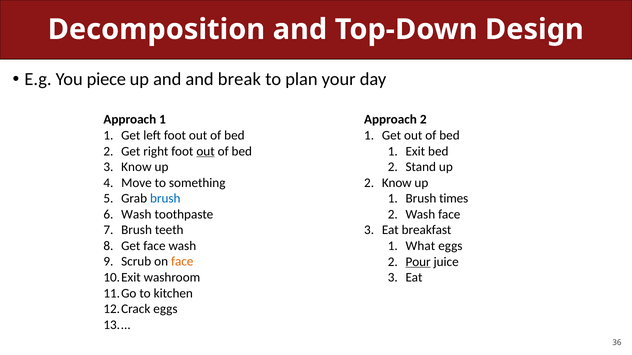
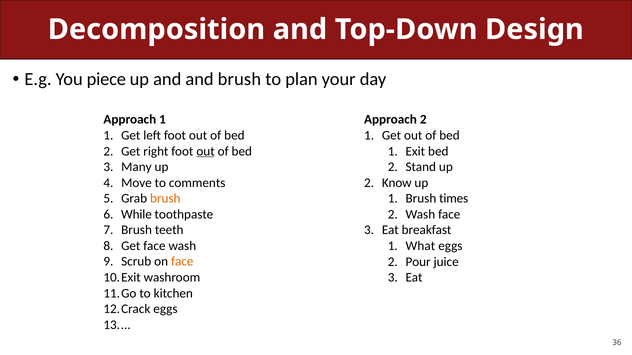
and break: break -> brush (239, 79)
Know: Know -> Many (136, 167)
something: something -> comments (197, 183)
brush colour: blue -> orange (165, 199)
Wash: Wash -> While (136, 215)
Pour underline: present -> none (418, 262)
